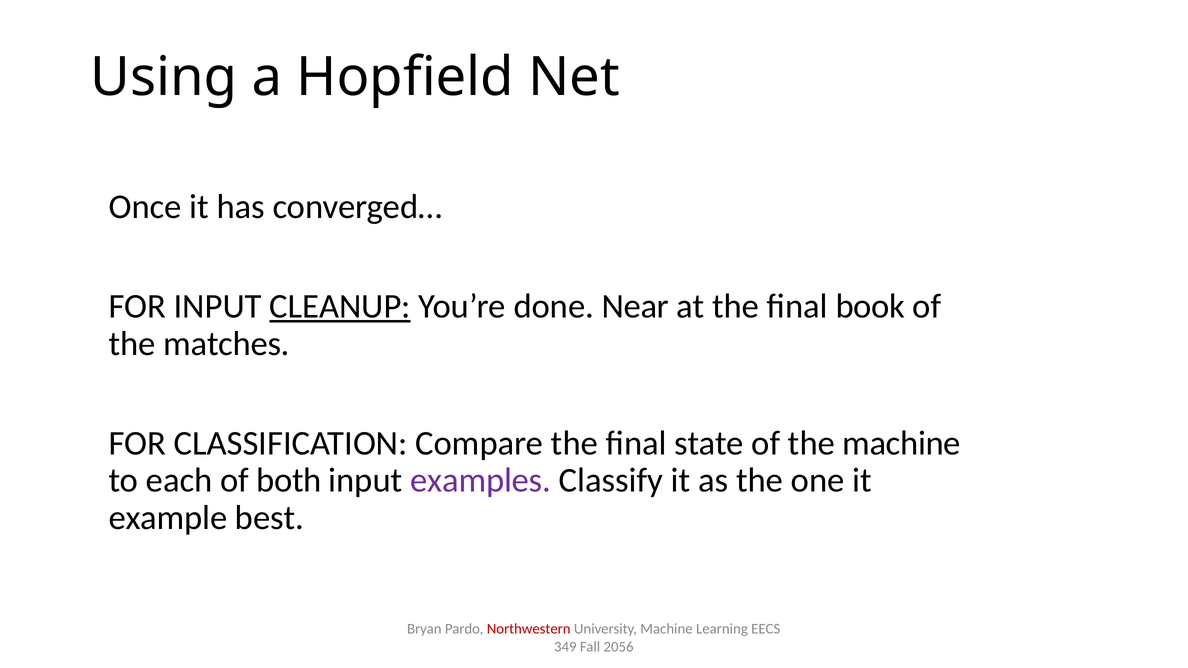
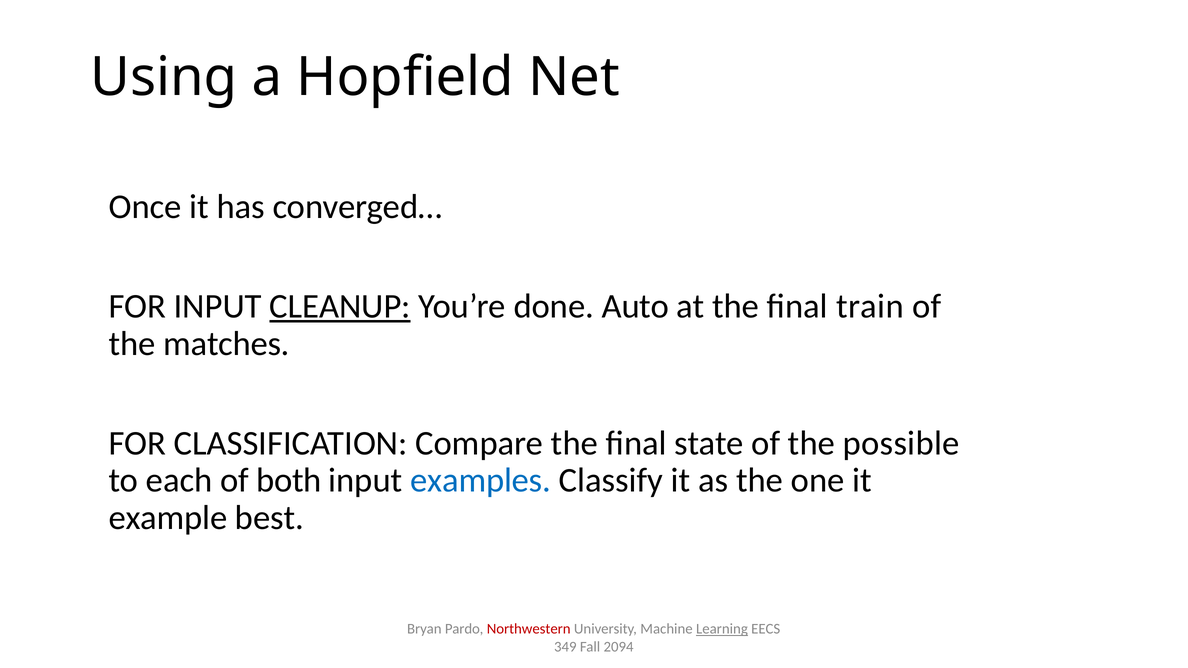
Near: Near -> Auto (635, 306)
book: book -> train (870, 306)
the machine: machine -> possible (901, 443)
examples colour: purple -> blue (481, 481)
Learning underline: none -> present (722, 629)
2056: 2056 -> 2094 (619, 647)
